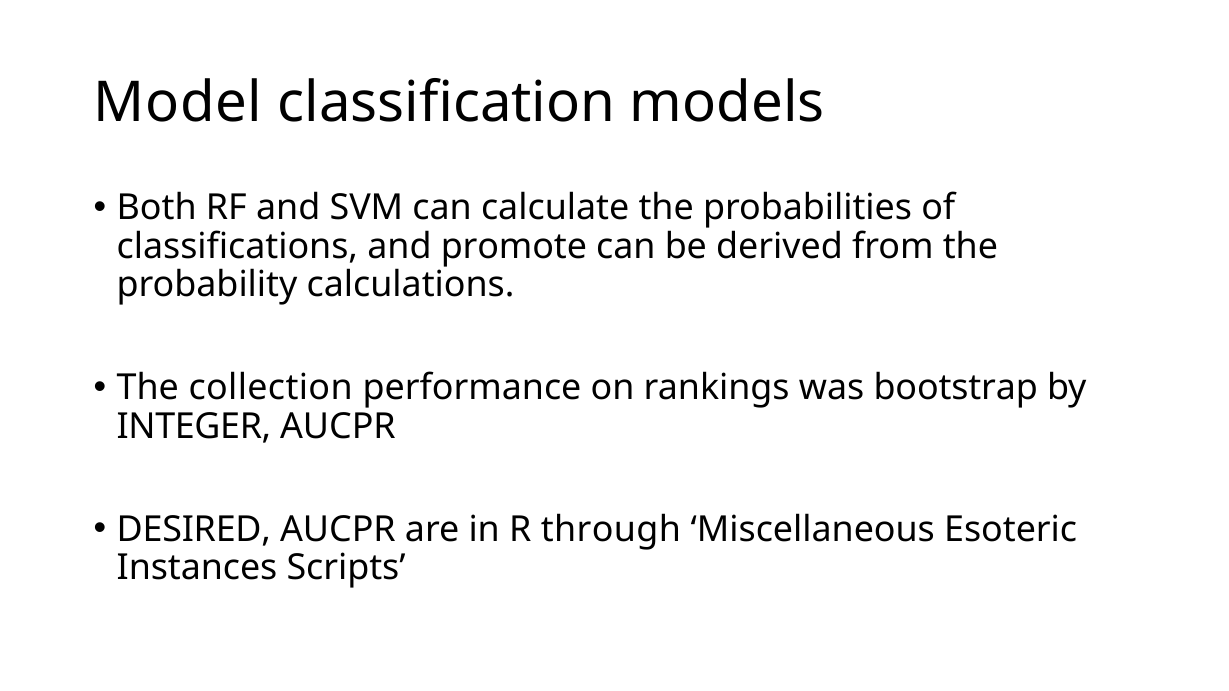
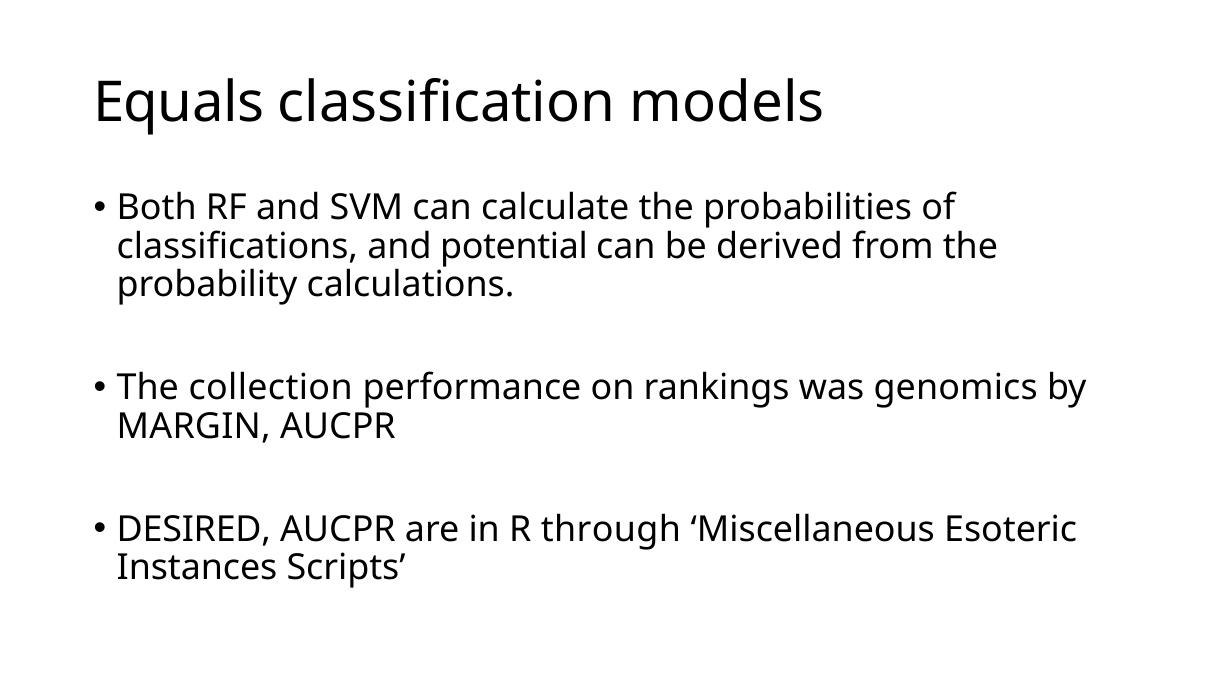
Model: Model -> Equals (179, 103)
promote: promote -> potential (514, 246)
bootstrap: bootstrap -> genomics (956, 388)
INTEGER: INTEGER -> MARGIN (194, 427)
